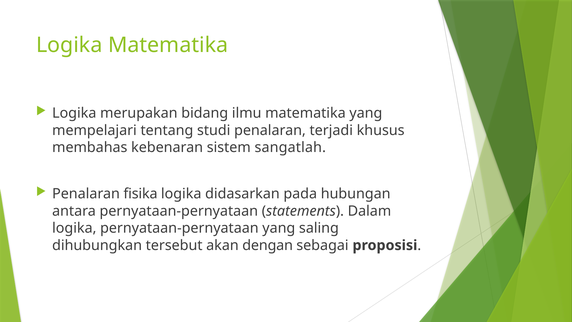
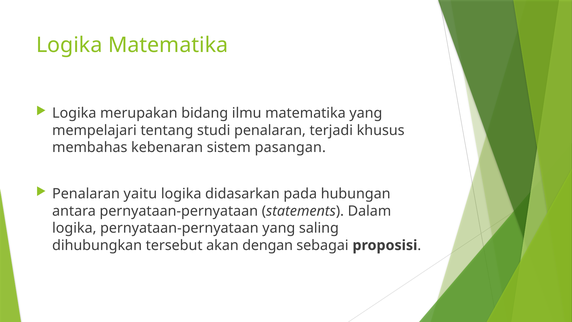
sangatlah: sangatlah -> pasangan (290, 147)
fisika: fisika -> yaitu (140, 194)
